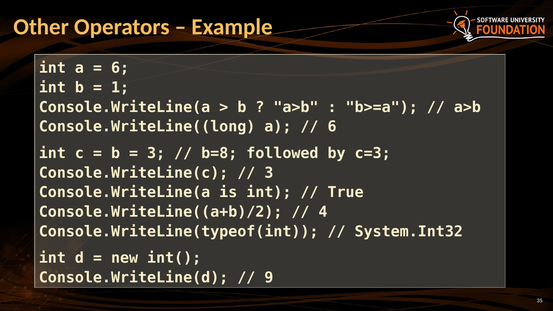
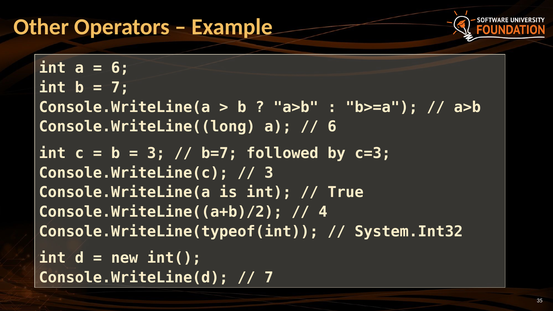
1: 1 -> 7 (120, 88)
b=8: b=8 -> b=7 (219, 153)
9: 9 -> 7 (269, 278)
